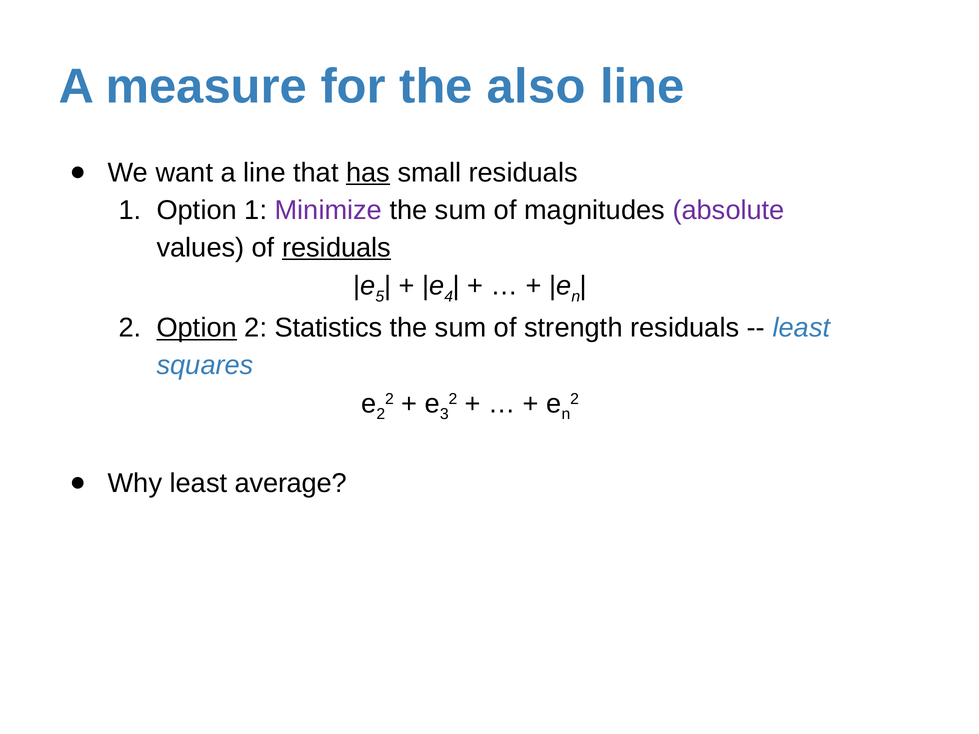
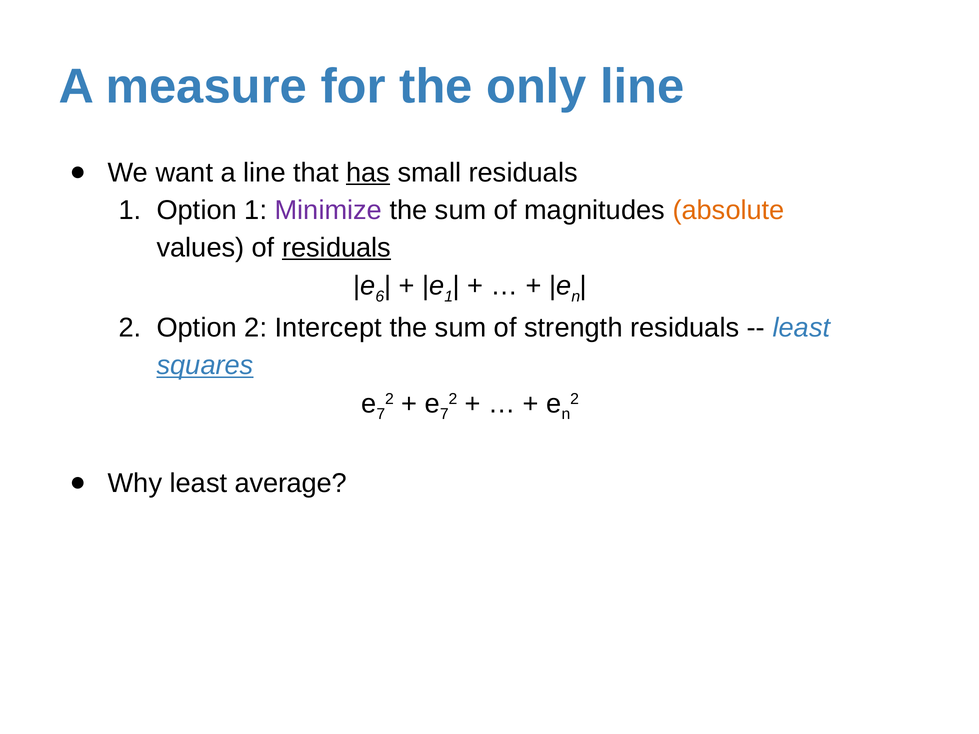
also: also -> only (536, 87)
absolute colour: purple -> orange (729, 210)
5: 5 -> 6 (380, 297)
4: 4 -> 1 (449, 297)
Option underline: present -> none (197, 328)
Statistics: Statistics -> Intercept (328, 328)
squares underline: none -> present (205, 366)
2: 2 -> 7 (381, 414)
3: 3 -> 7 (444, 414)
